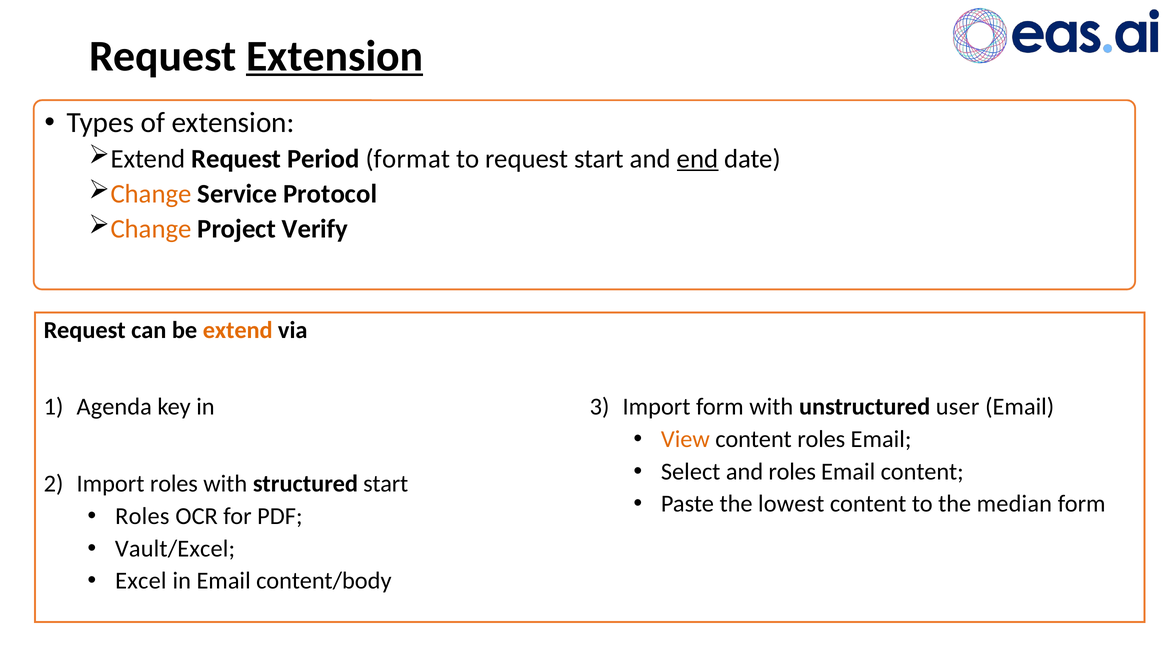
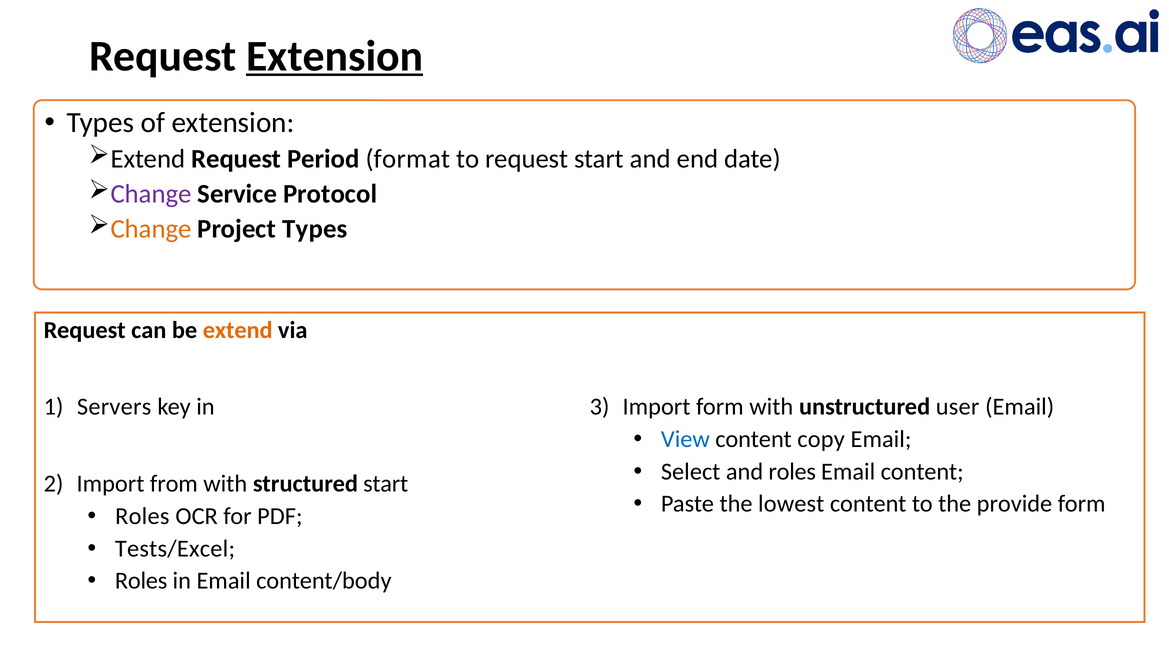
end underline: present -> none (698, 159)
Change colour: orange -> purple (151, 194)
Project Verify: Verify -> Types (315, 229)
Agenda: Agenda -> Servers (114, 407)
View colour: orange -> blue (685, 440)
content roles: roles -> copy (821, 440)
Import roles: roles -> from (174, 484)
median: median -> provide (1014, 504)
Vault/Excel: Vault/Excel -> Tests/Excel (175, 549)
Excel: Excel -> Roles (141, 581)
